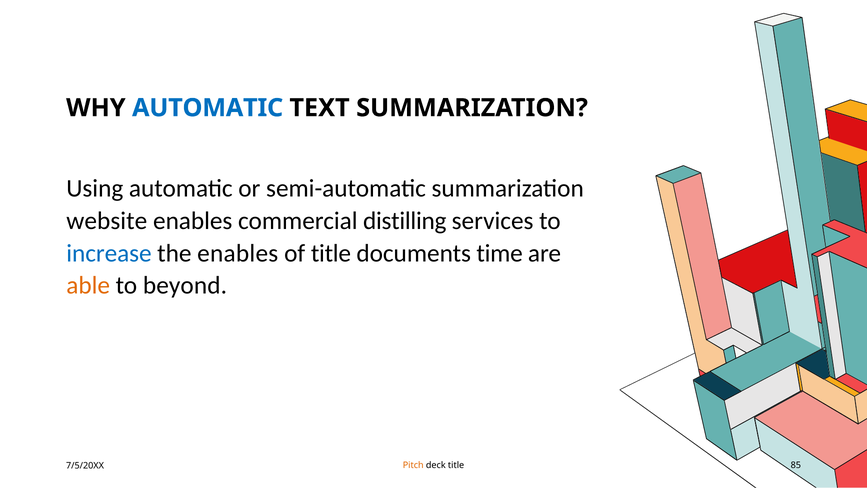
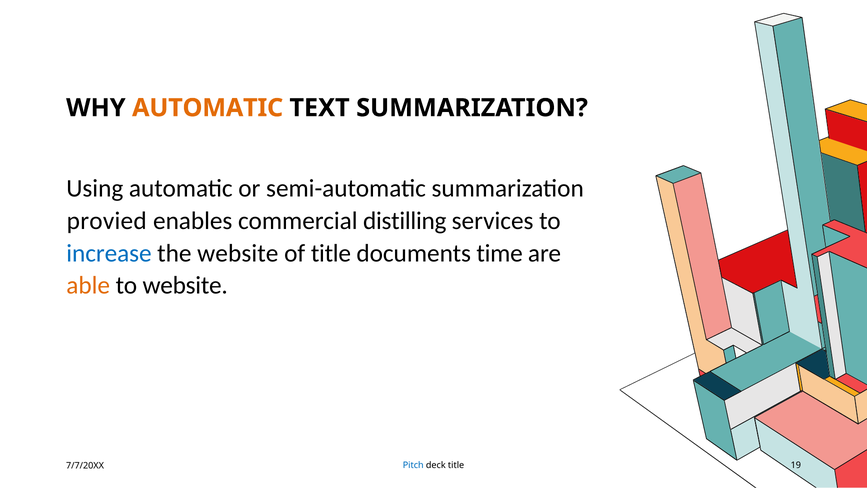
AUTOMATIC colour: blue -> orange (208, 108)
website: website -> provied (107, 221)
the enables: enables -> website (238, 253)
to beyond: beyond -> website (185, 285)
Pitch colour: orange -> blue (413, 465)
85: 85 -> 19 (796, 465)
7/5/20XX: 7/5/20XX -> 7/7/20XX (85, 466)
